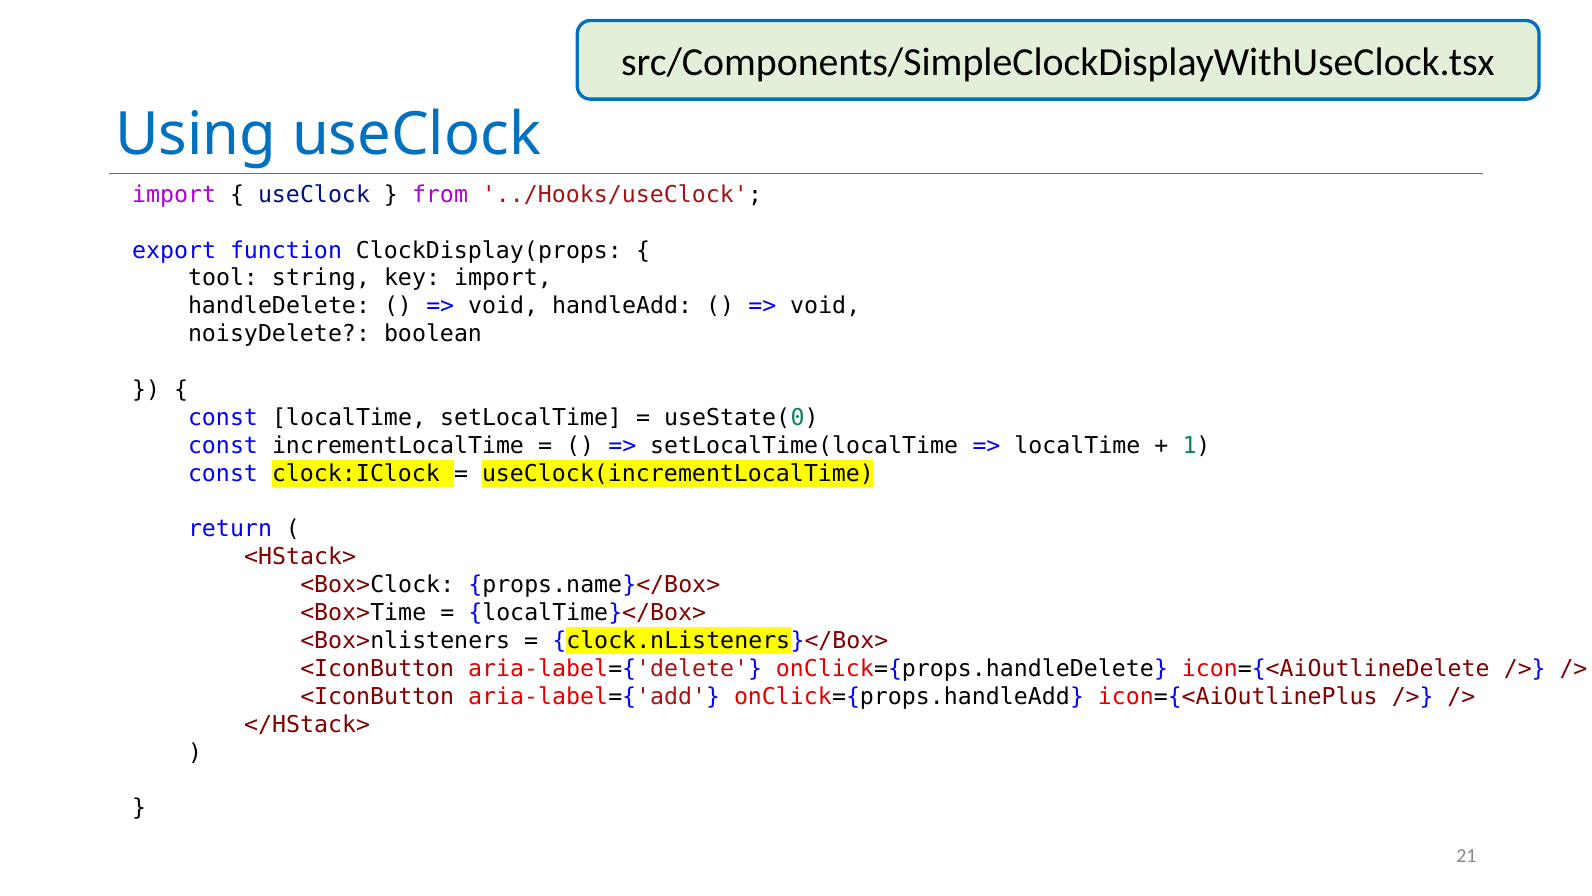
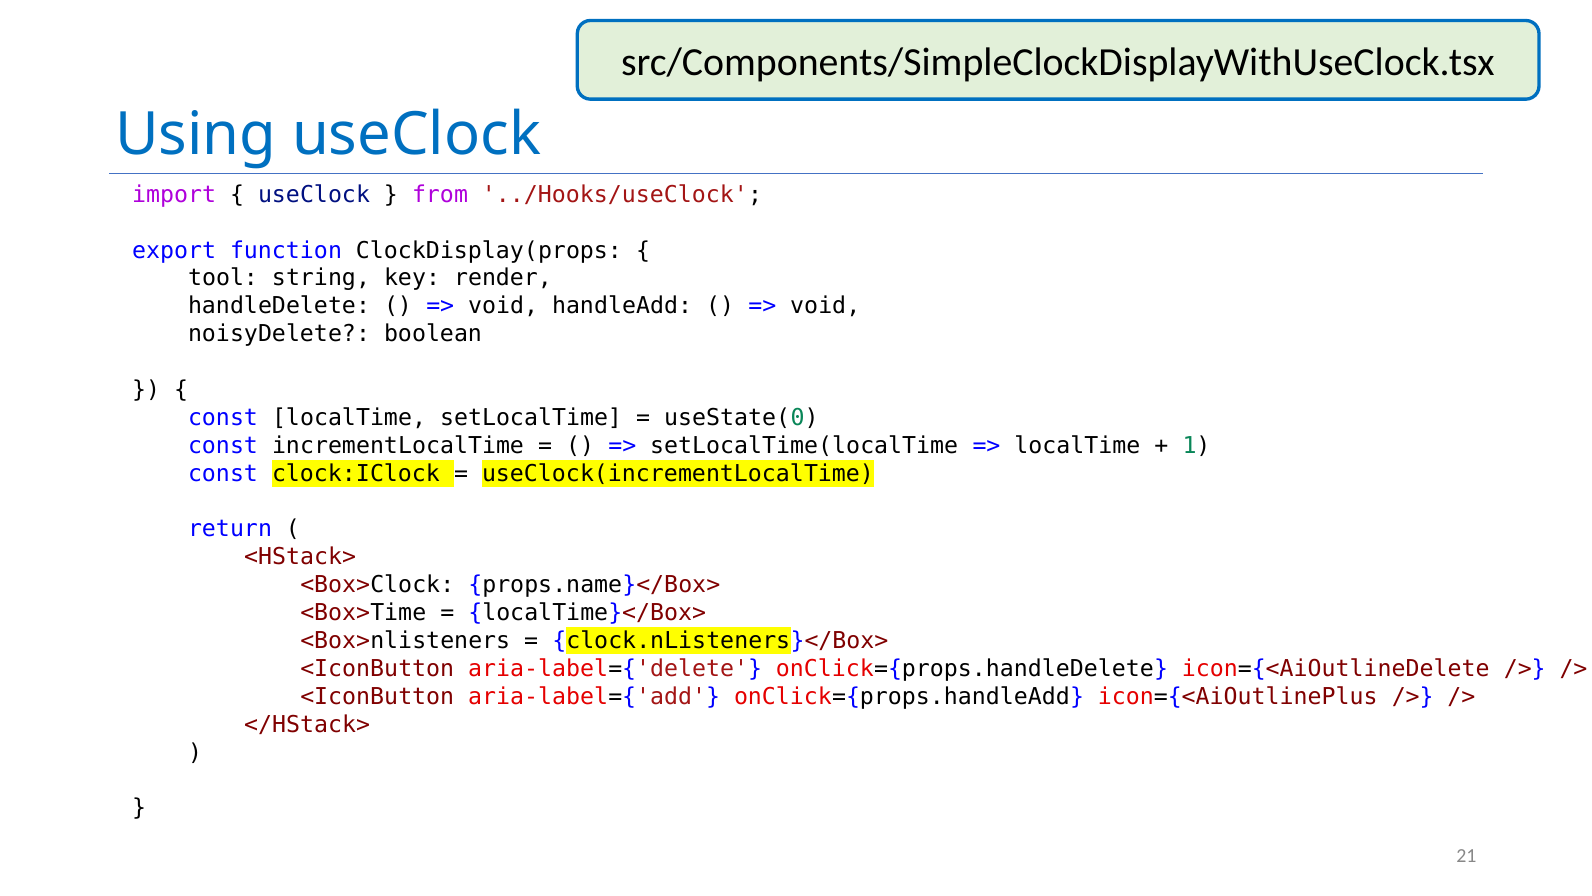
key import: import -> render (503, 278)
